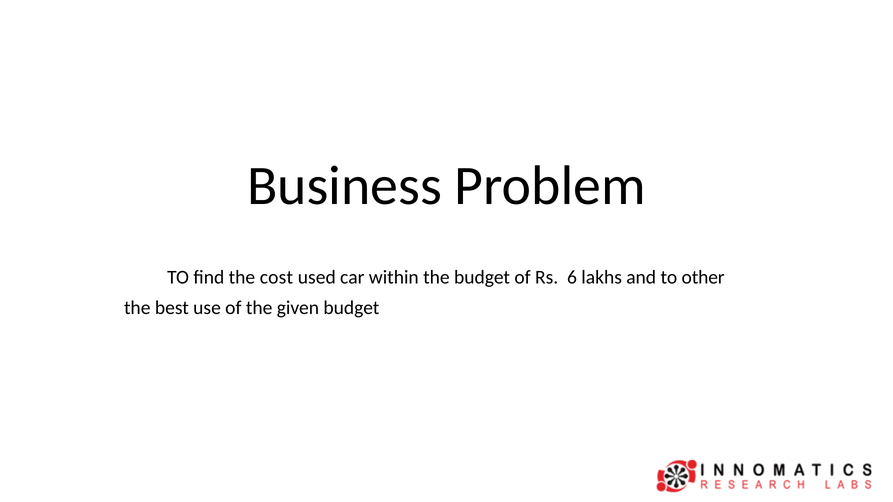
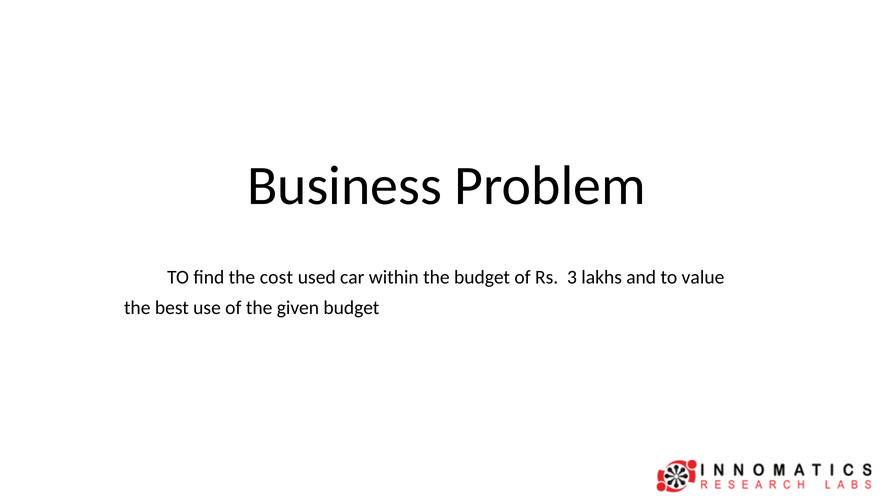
6: 6 -> 3 (572, 278)
other: other -> value (703, 278)
